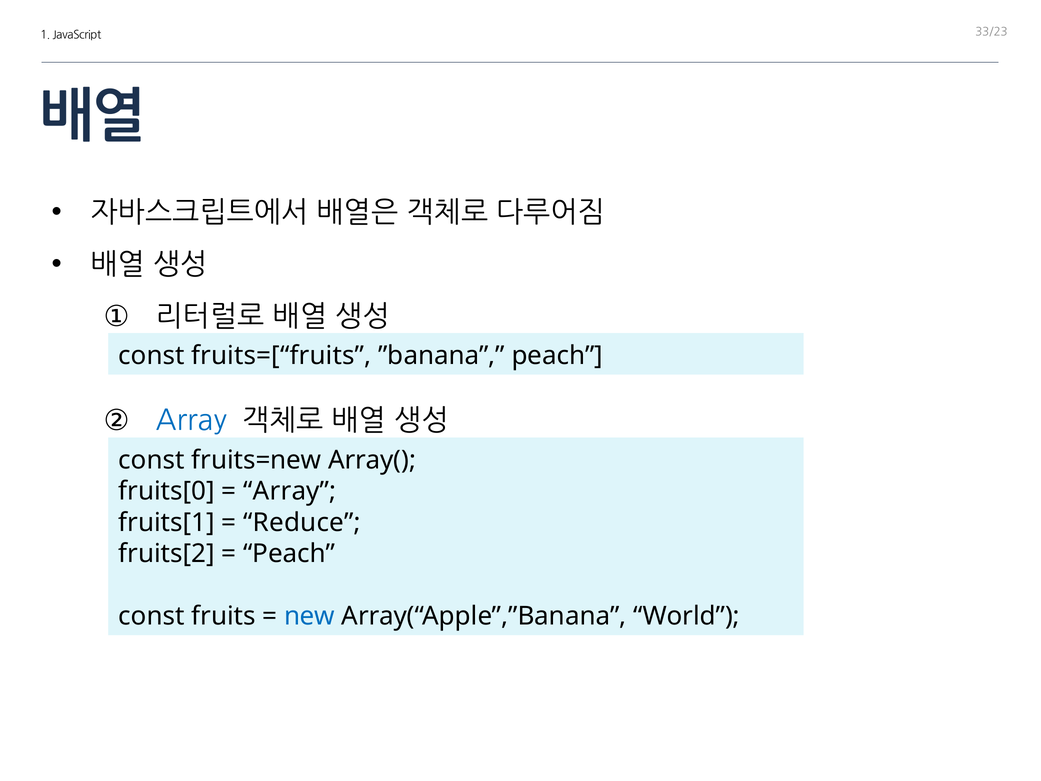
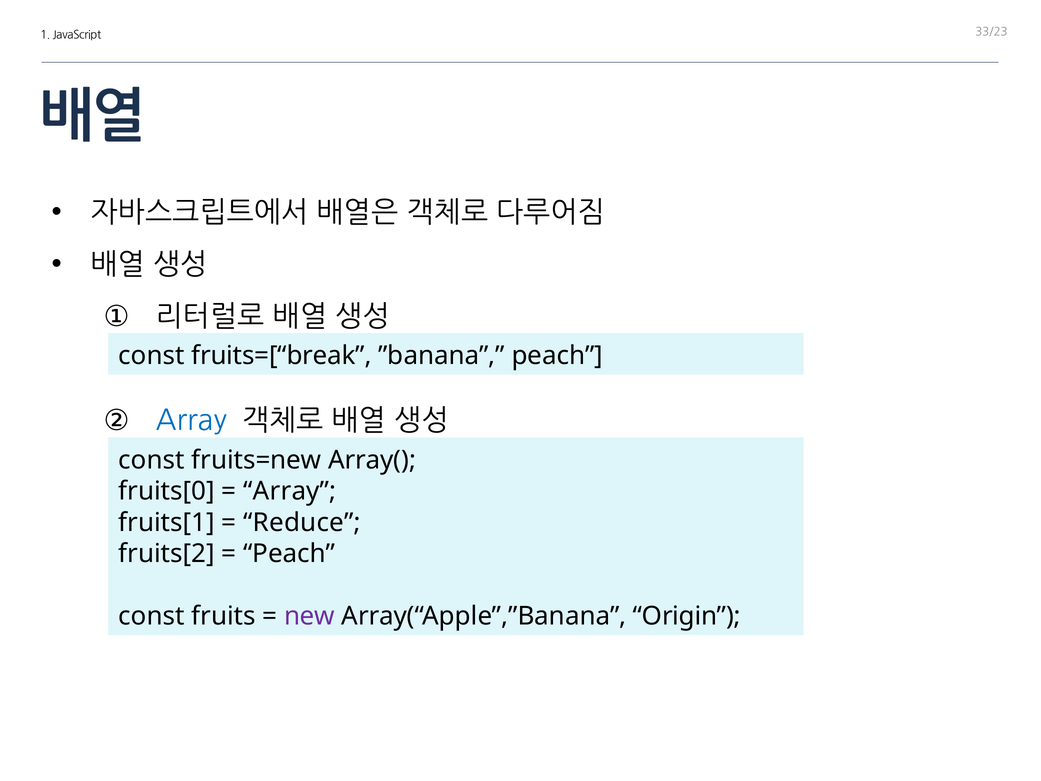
fruits=[“fruits: fruits=[“fruits -> fruits=[“break (281, 356)
new colour: blue -> purple (309, 616)
World: World -> Origin (687, 616)
